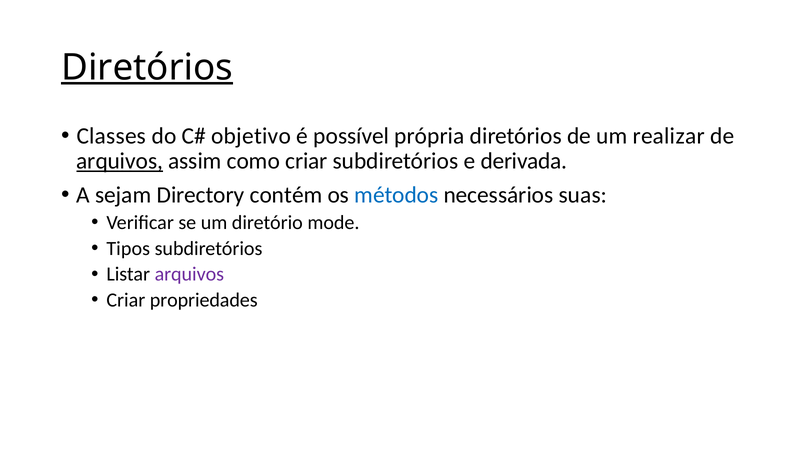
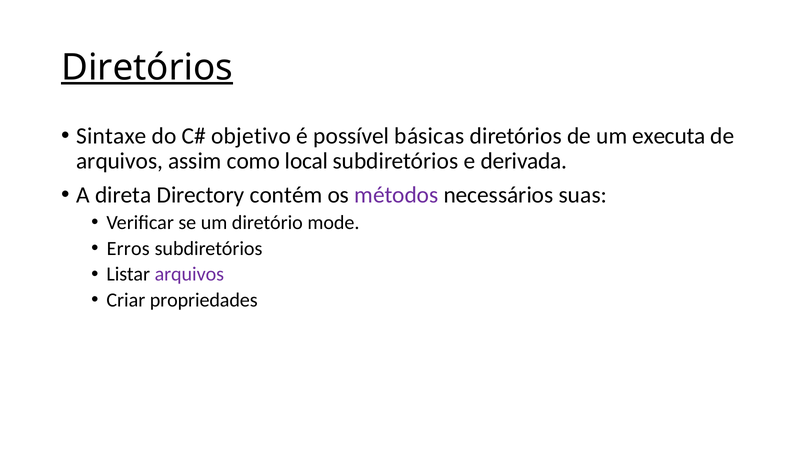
Classes: Classes -> Sintaxe (111, 136)
própria: própria -> básicas (429, 136)
realizar: realizar -> executa (669, 136)
arquivos underline: present -> none (120, 161)
como criar: criar -> local (306, 161)
sejam: sejam -> direta (123, 195)
métodos colour: blue -> purple (396, 195)
Tipos: Tipos -> Erros (128, 248)
